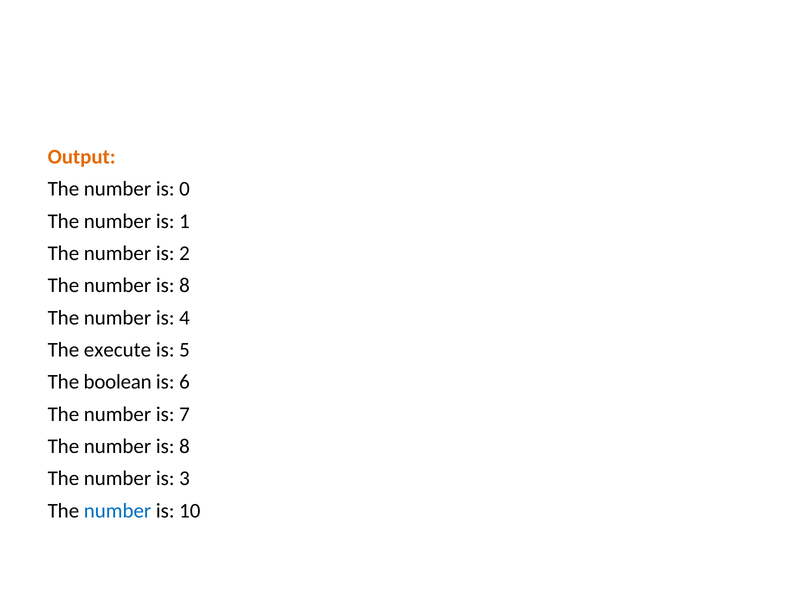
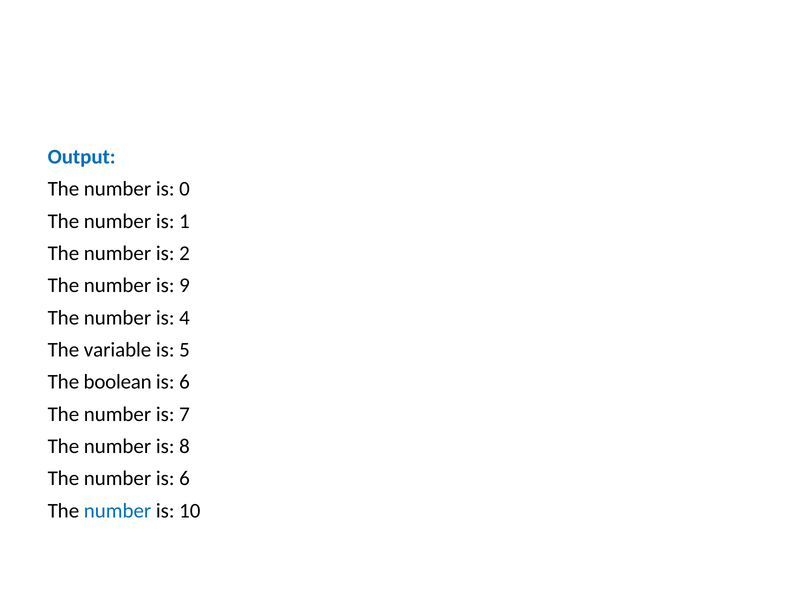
Output colour: orange -> blue (82, 157)
8: 8 -> 9 (184, 286)
execute: execute -> variable (118, 350)
number is 3: 3 -> 6 (184, 479)
